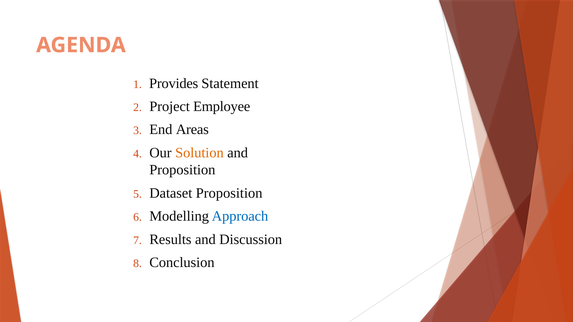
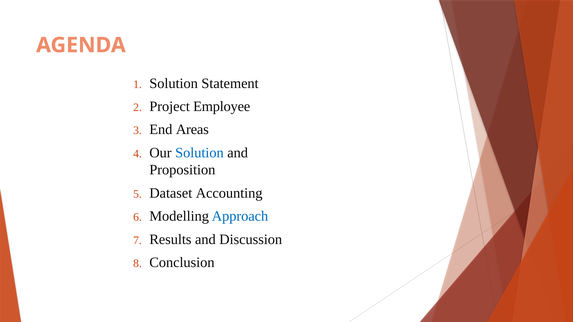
Provides: Provides -> Solution (174, 83)
Solution colour: orange -> blue (199, 153)
Dataset Proposition: Proposition -> Accounting (229, 193)
